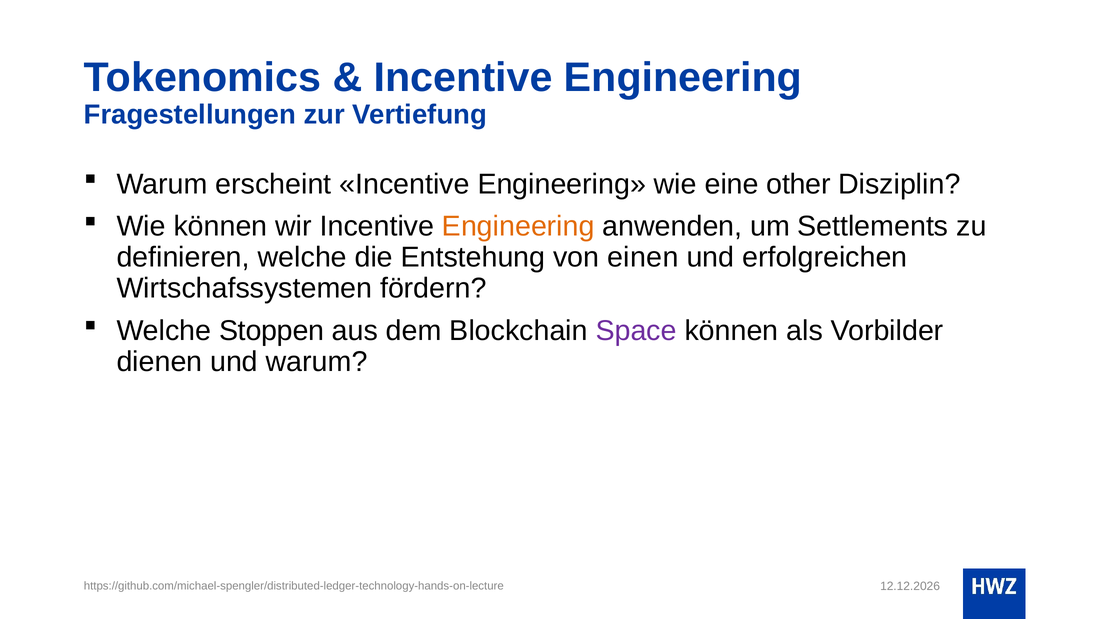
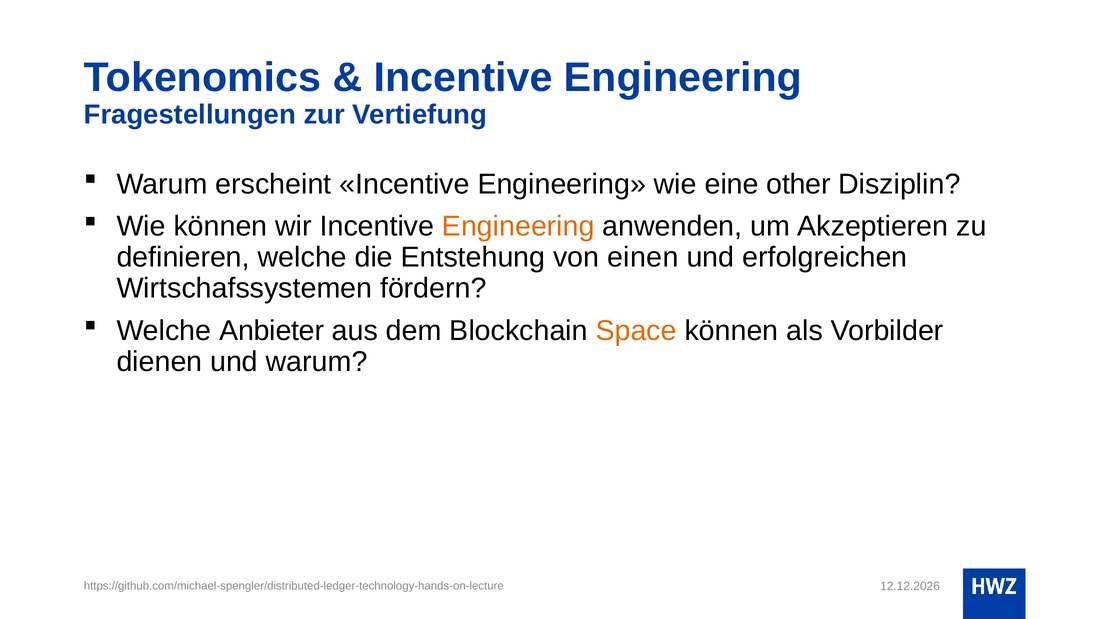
Settlements: Settlements -> Akzeptieren (873, 226)
Stoppen: Stoppen -> Anbieter (272, 331)
Space colour: purple -> orange (636, 331)
